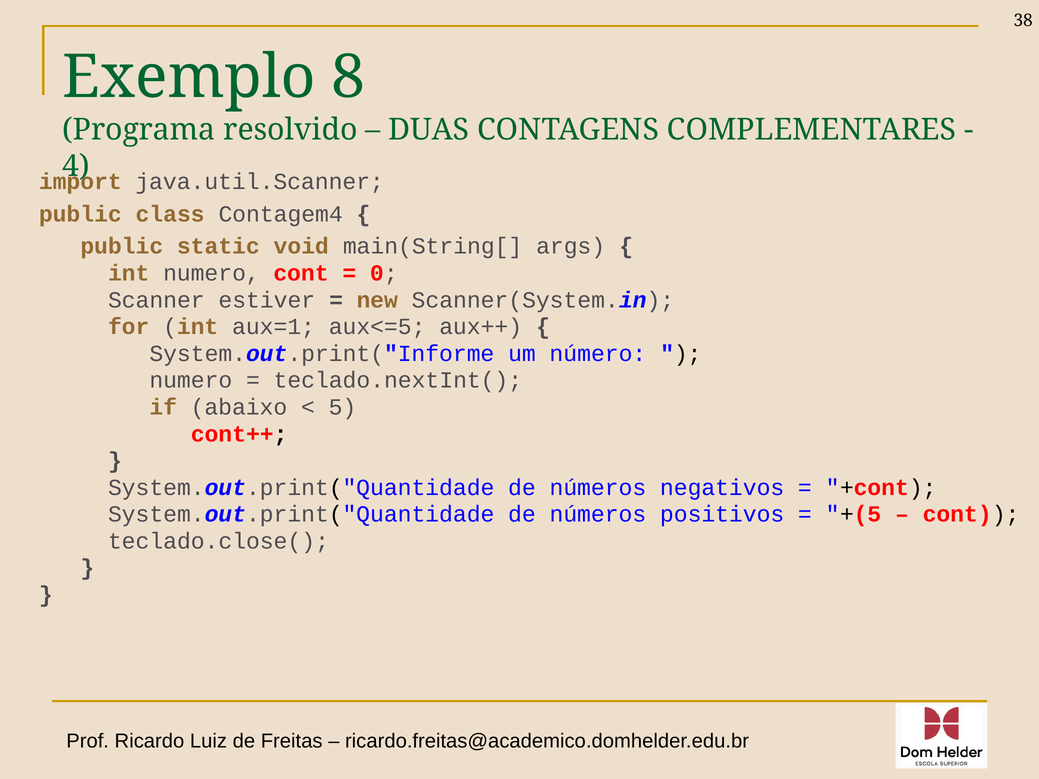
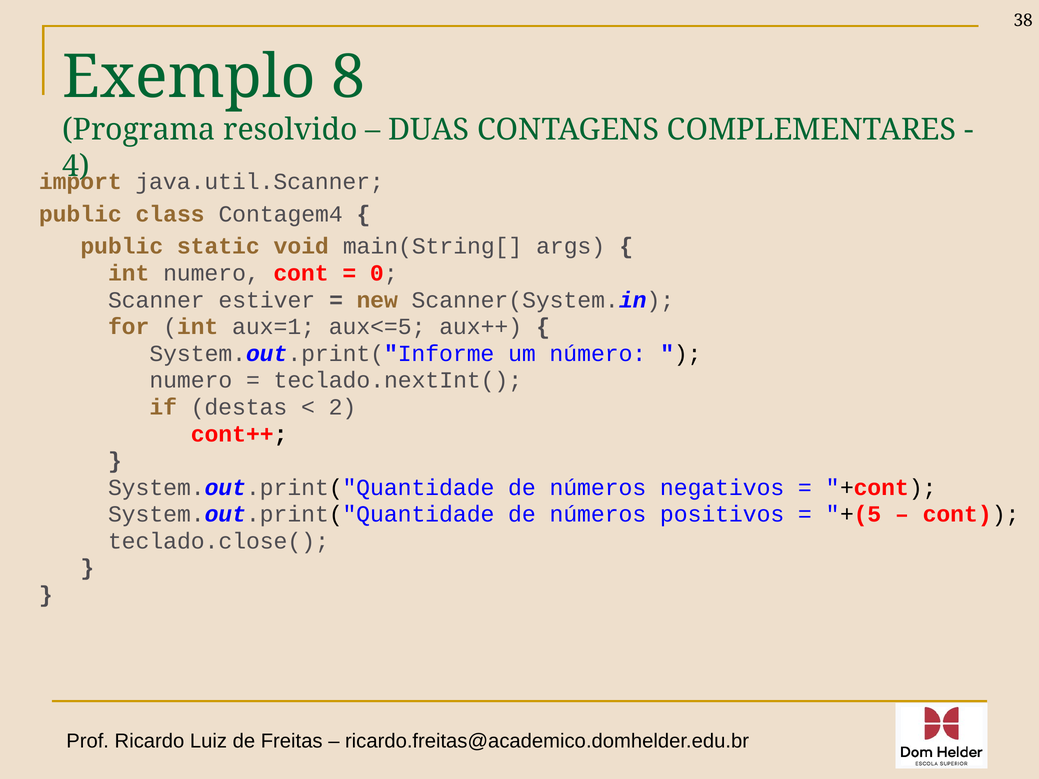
abaixo: abaixo -> destas (239, 407)
5: 5 -> 2 (342, 407)
